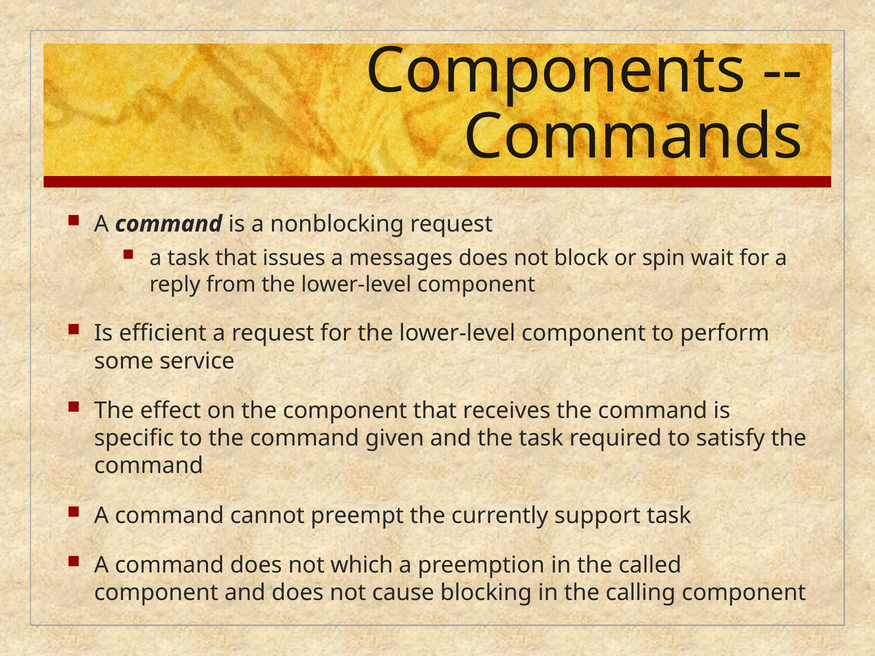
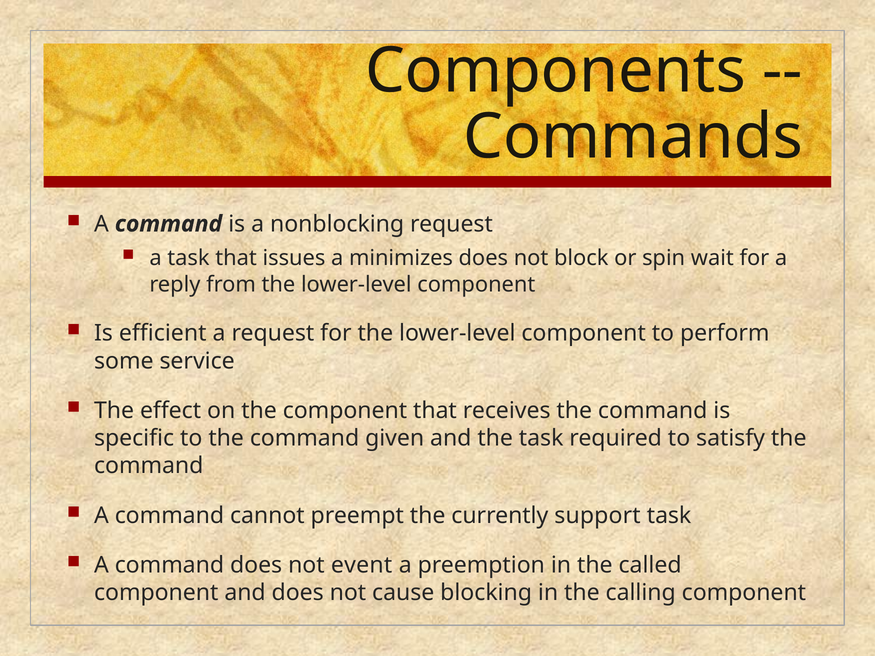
messages: messages -> minimizes (401, 258)
which: which -> event (362, 565)
